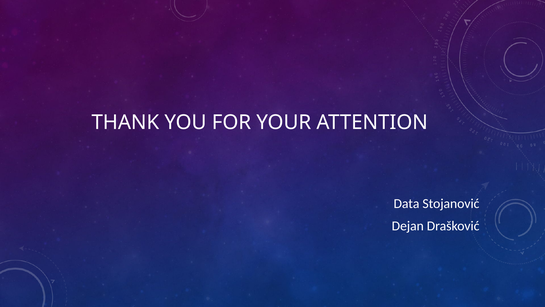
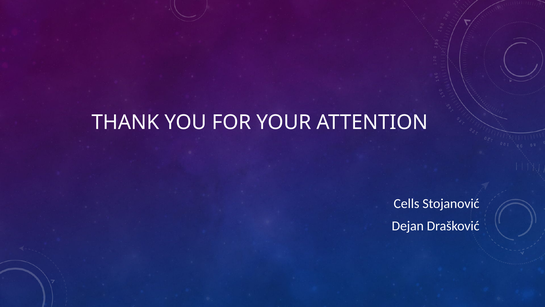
Data: Data -> Cells (406, 204)
